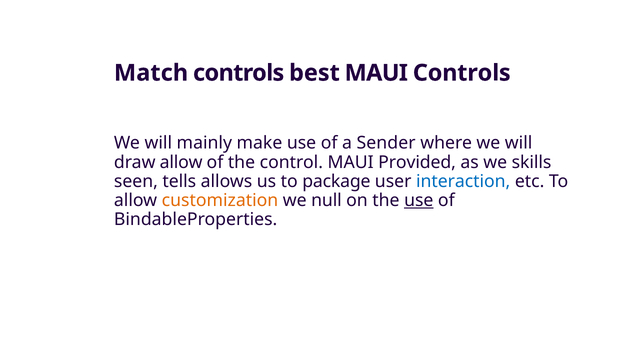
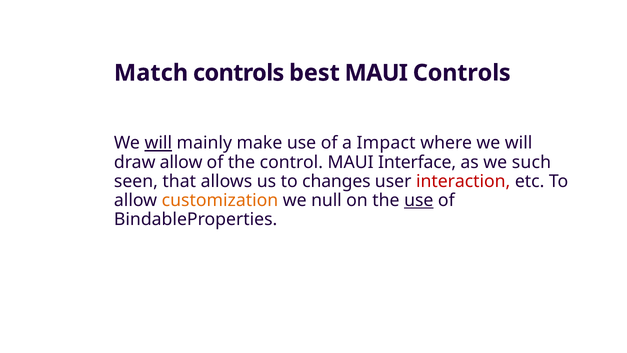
will underline: none -> present (158, 143)
Sender: Sender -> Impact (386, 143)
Provided: Provided -> Interface (417, 162)
skills: skills -> such (531, 162)
tells: tells -> that (179, 181)
package: package -> changes (336, 181)
interaction colour: blue -> red (463, 181)
